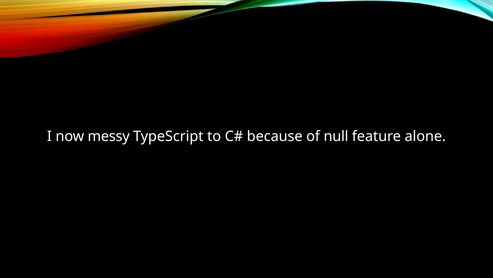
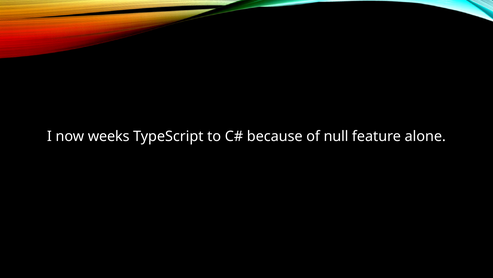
messy: messy -> weeks (109, 136)
